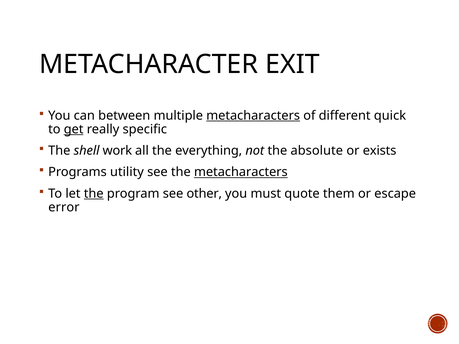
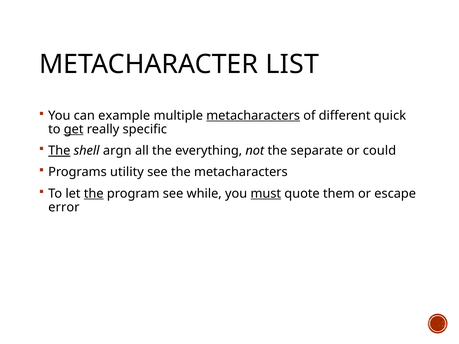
EXIT: EXIT -> LIST (292, 65)
between: between -> example (124, 116)
The underline: none -> present (59, 151)
work: work -> argn (117, 151)
absolute: absolute -> separate (317, 151)
exists: exists -> could (379, 151)
metacharacters underline: present -> none (241, 172)
other: other -> while (204, 194)
must underline: none -> present (266, 194)
